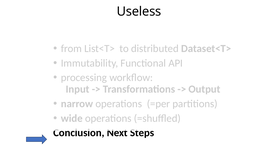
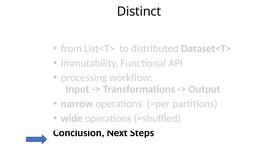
Useless: Useless -> Distinct (139, 11)
